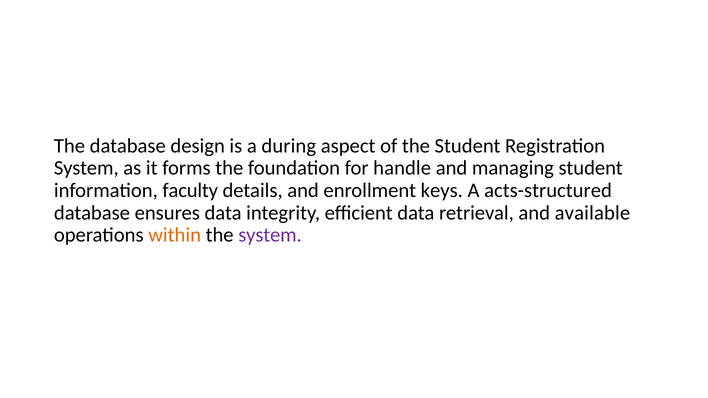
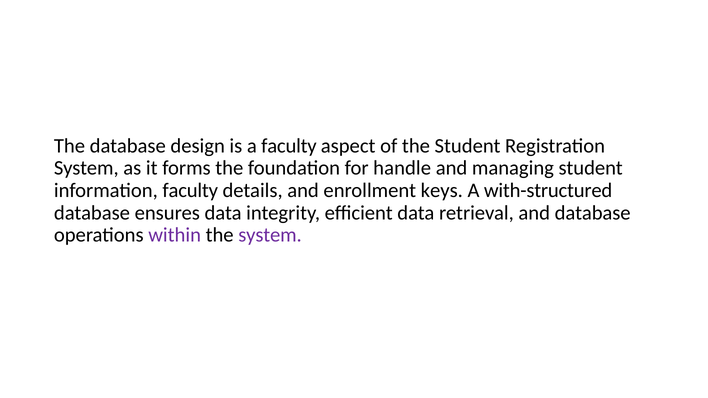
a during: during -> faculty (289, 146)
acts-structured: acts-structured -> with-structured (548, 191)
and available: available -> database (593, 213)
within colour: orange -> purple (175, 235)
